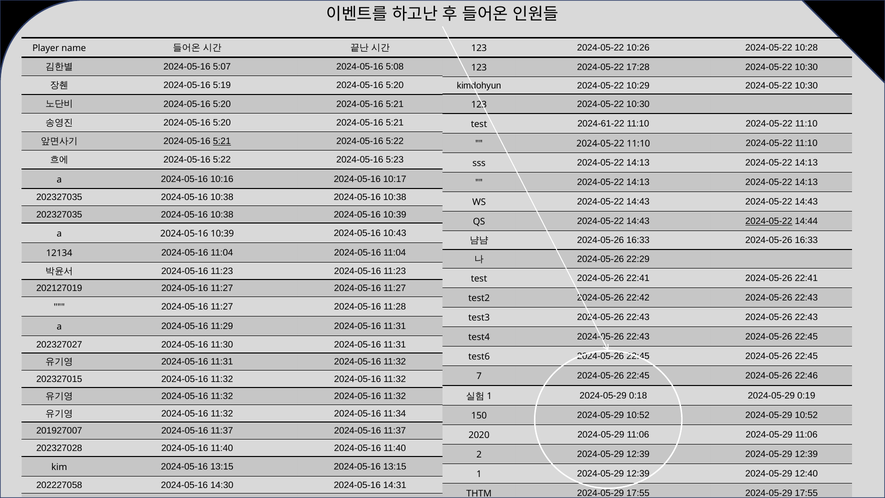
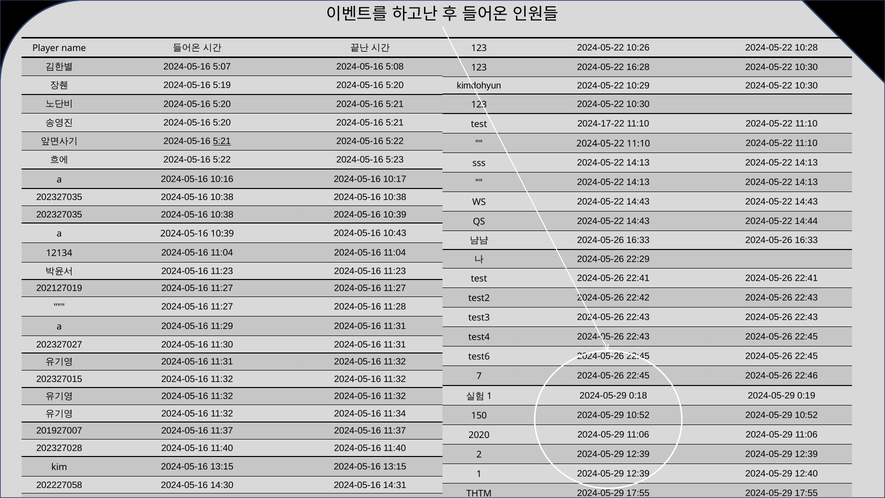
17:28: 17:28 -> 16:28 (638, 67)
2024-61-22: 2024-61-22 -> 2024-17-22 (601, 124)
2024-05-22 underline: present -> none (769, 221)
